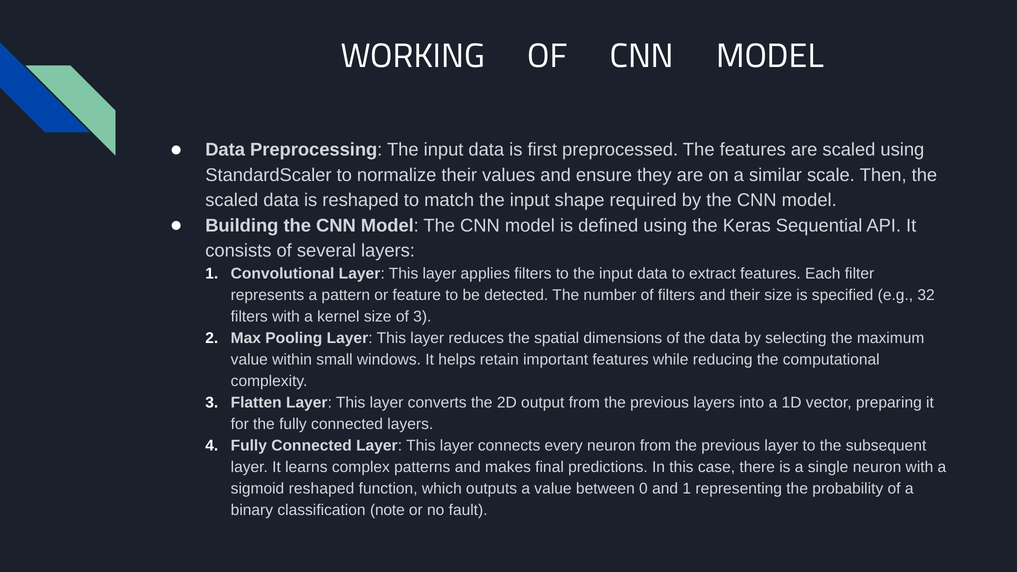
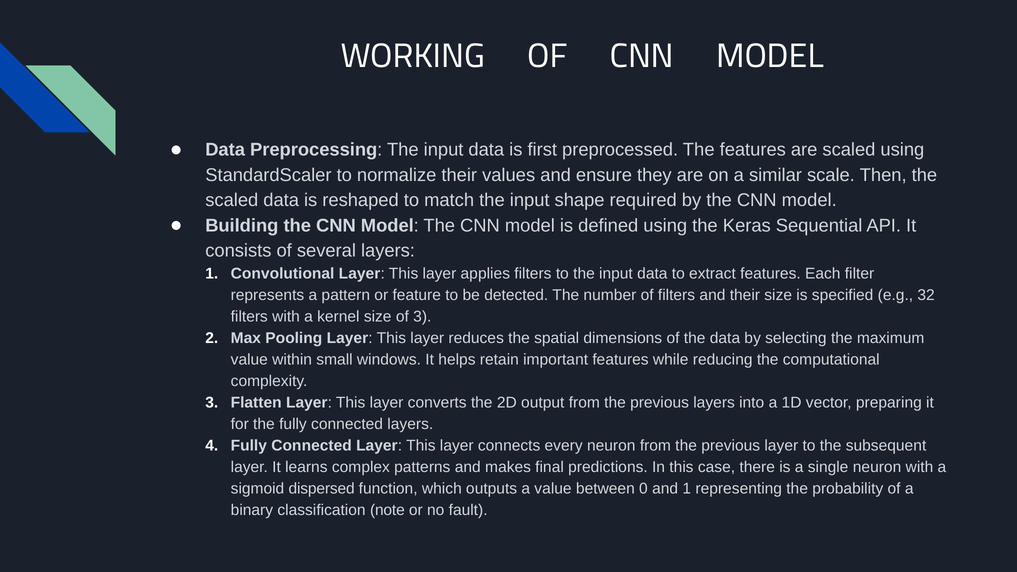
sigmoid reshaped: reshaped -> dispersed (322, 489)
